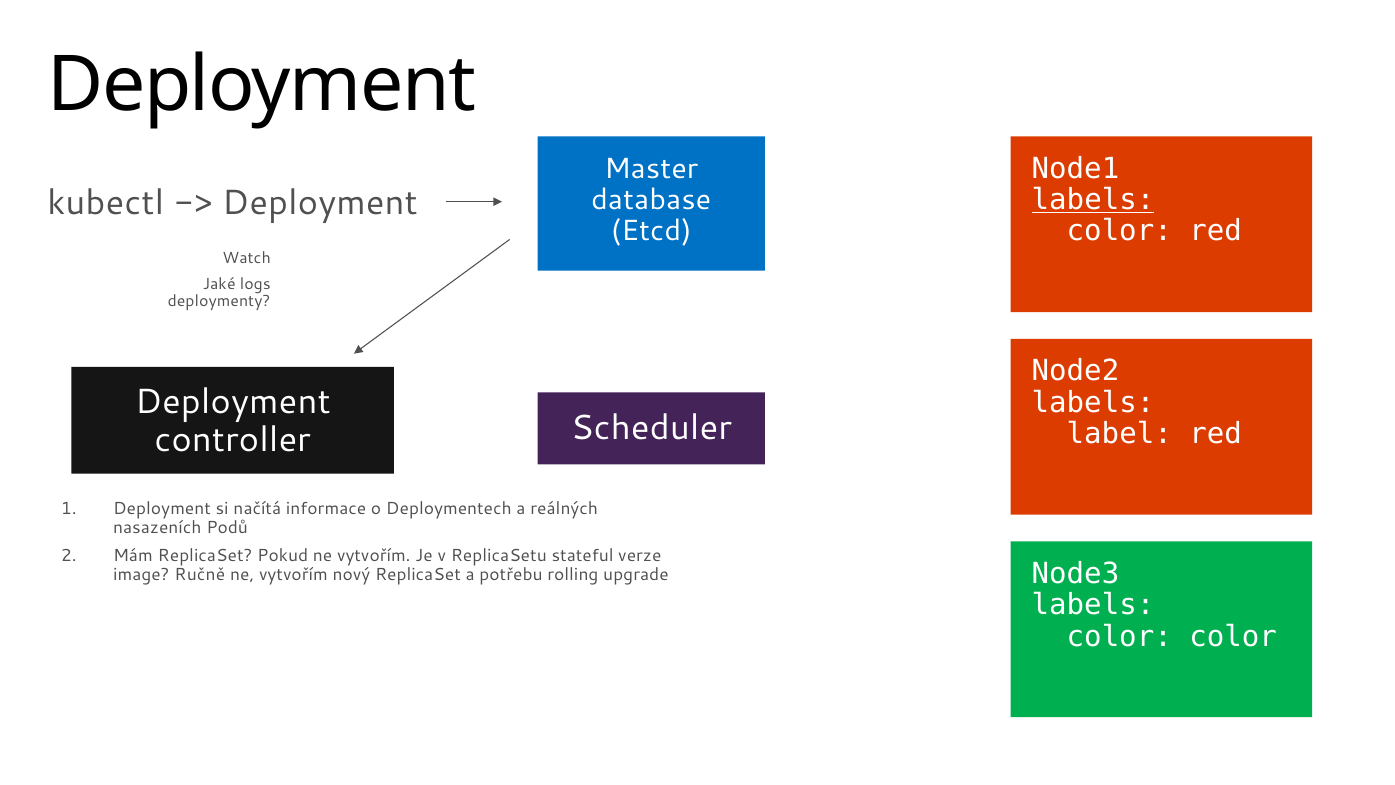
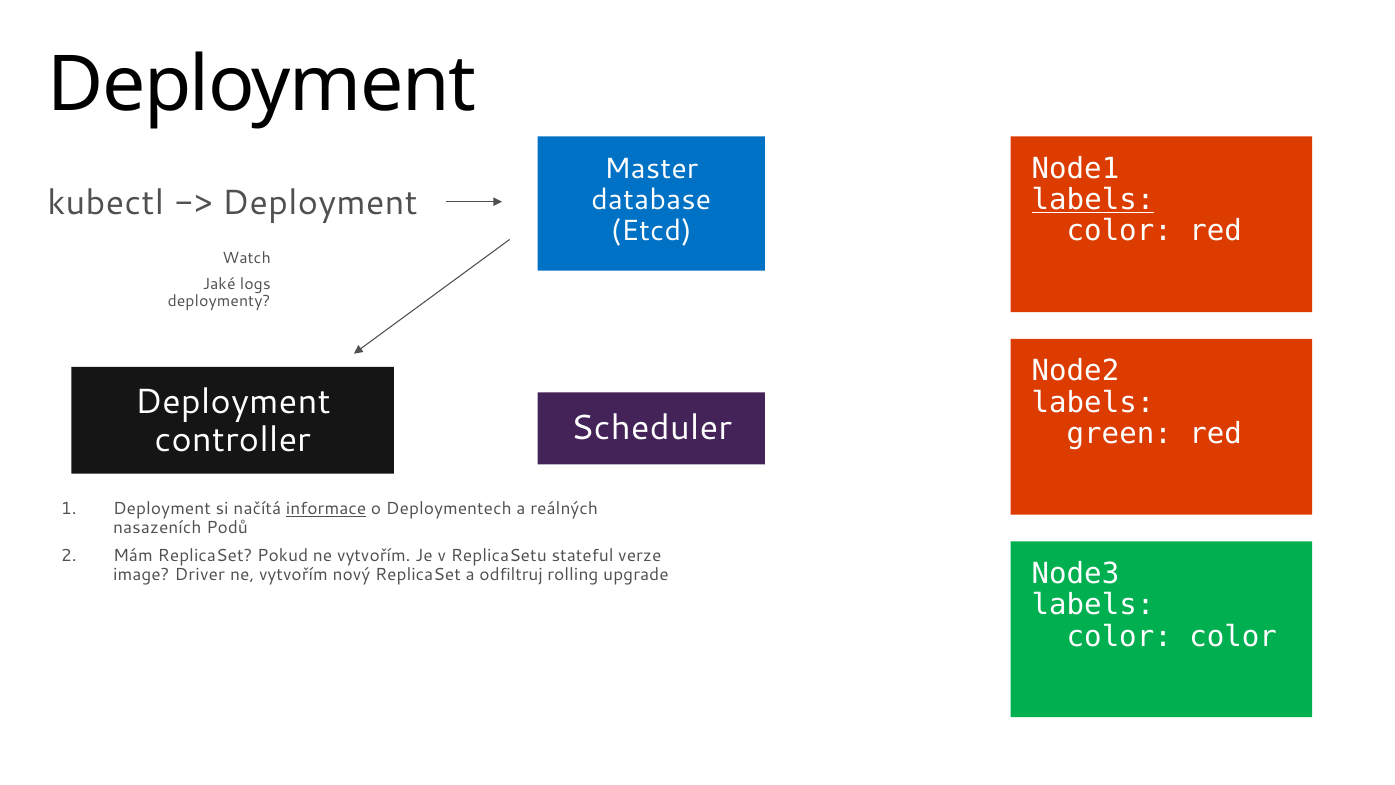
label: label -> green (1119, 434)
informace underline: none -> present (326, 509)
Ručně: Ručně -> Driver (200, 574)
potřebu: potřebu -> odfiltruj (511, 574)
